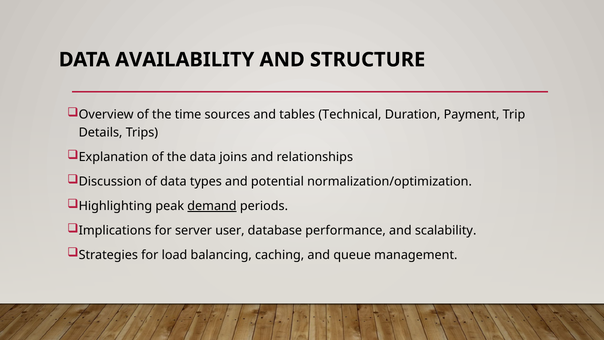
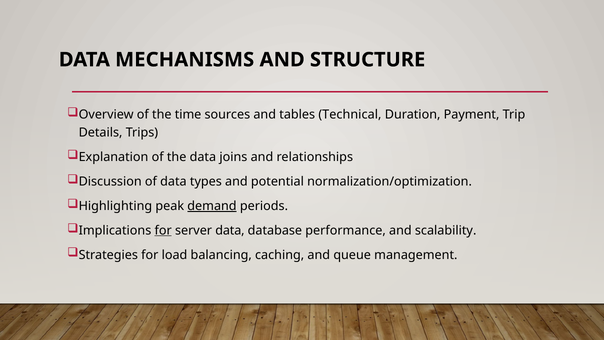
AVAILABILITY: AVAILABILITY -> MECHANISMS (185, 60)
for underline: none -> present (163, 230)
server user: user -> data (230, 230)
